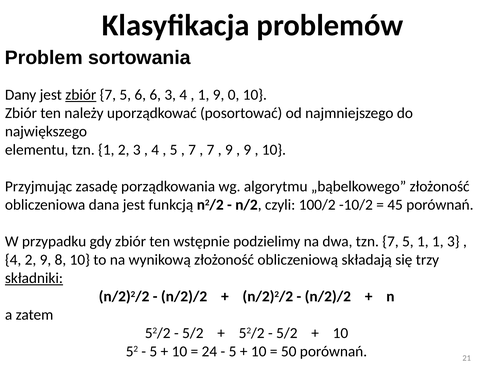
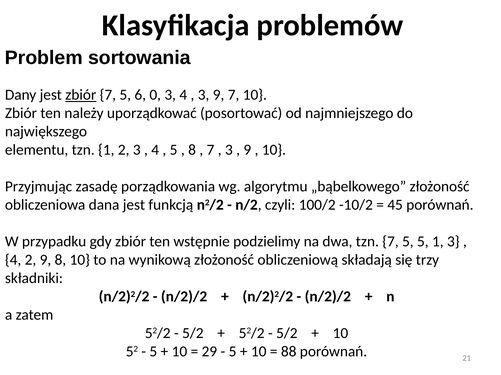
6 6: 6 -> 0 (155, 95)
1: 1 -> 3 (204, 95)
9 0: 0 -> 7 (234, 95)
7: 7 -> 8 (192, 150)
9: 9 -> 3 (229, 150)
5 1: 1 -> 5 (423, 242)
składniki underline: present -> none (34, 279)
24: 24 -> 29 (209, 352)
50: 50 -> 88 (289, 352)
